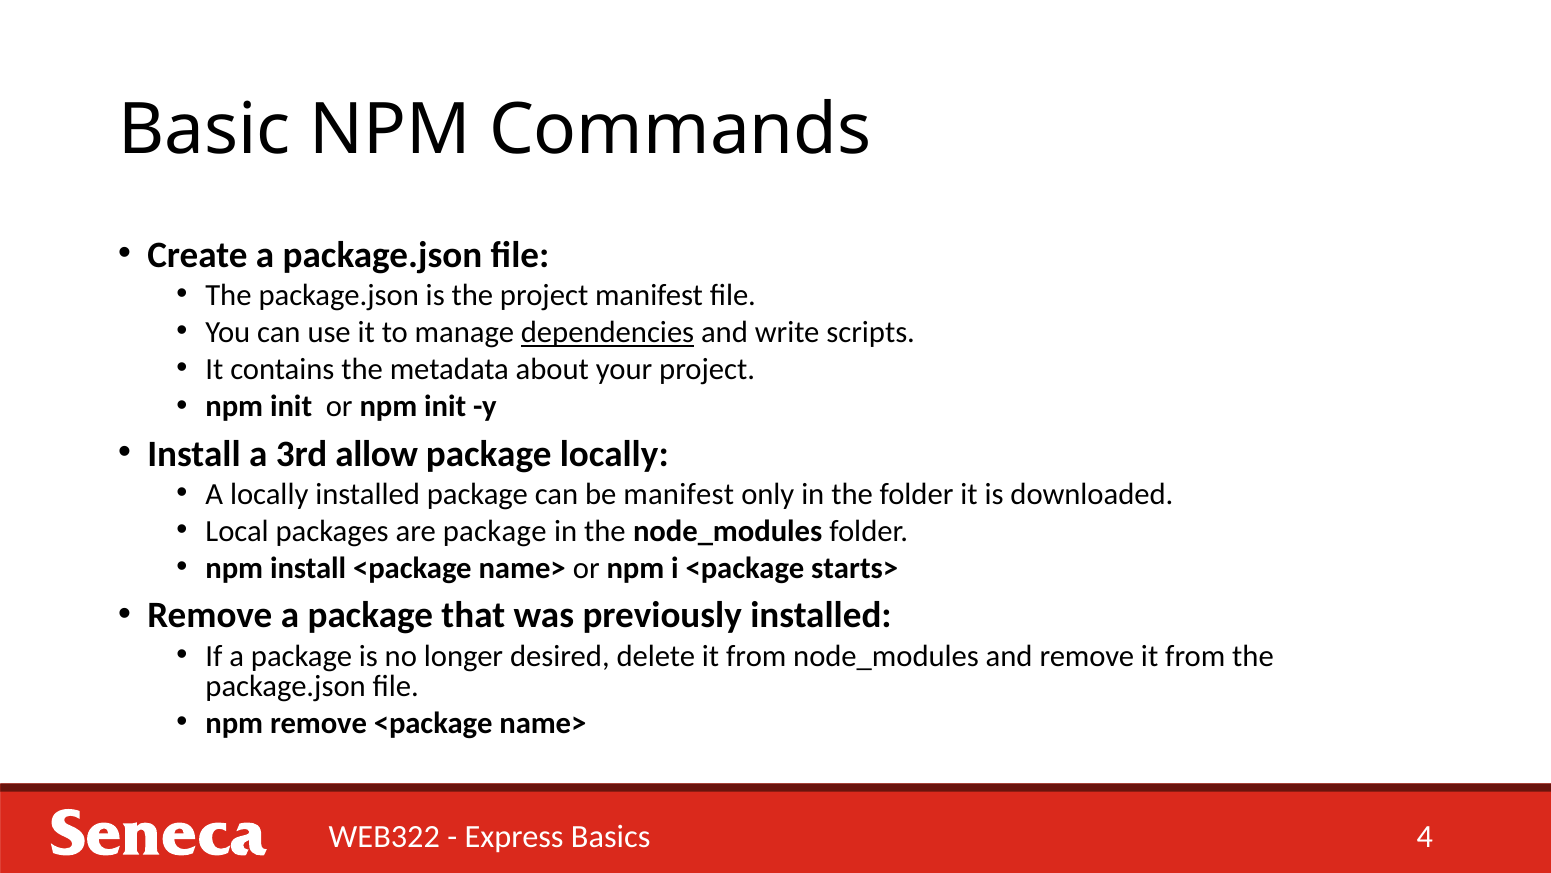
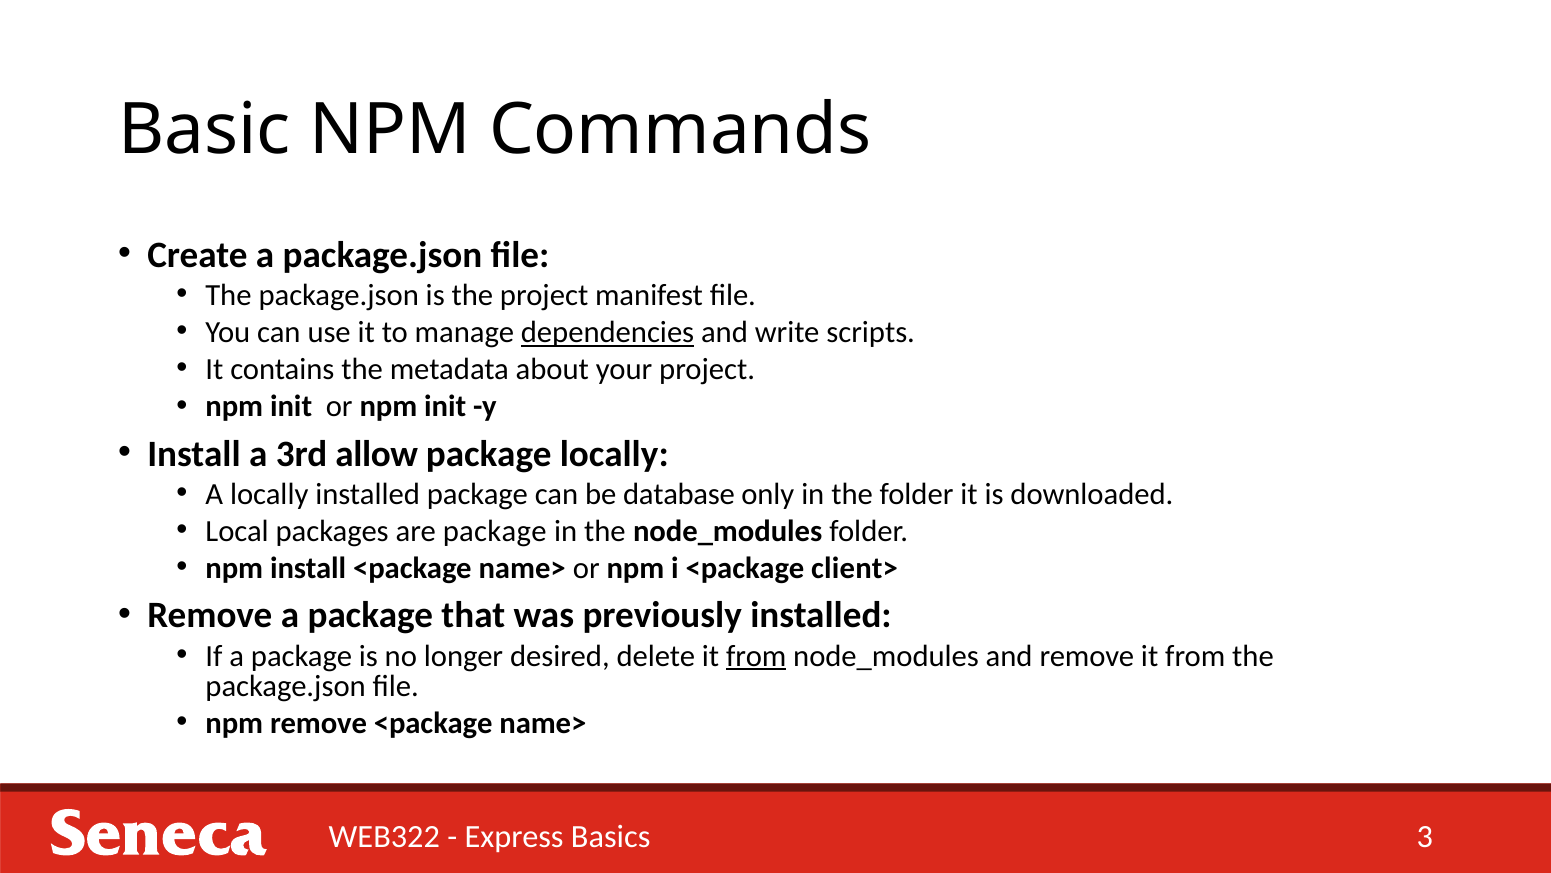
be manifest: manifest -> database (679, 494)
starts>: starts> -> client> (855, 568)
from underline: none -> present (756, 656)
4: 4 -> 3 (1425, 836)
